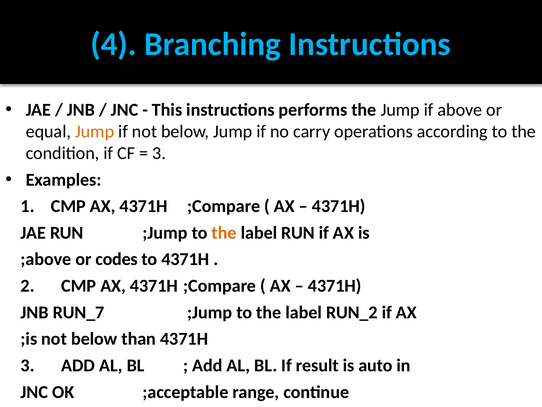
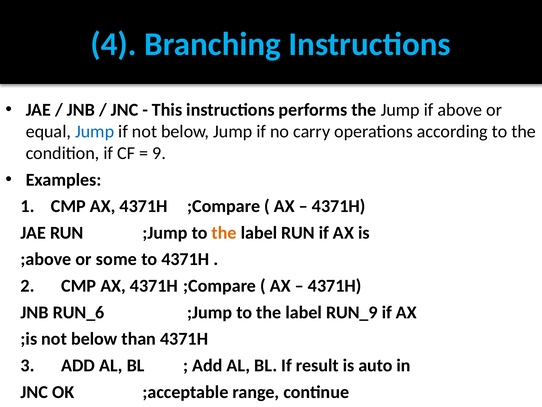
Jump colour: orange -> blue (95, 131)
3: 3 -> 9 (159, 153)
codes: codes -> some (116, 259)
RUN_7: RUN_7 -> RUN_6 (79, 312)
RUN_2: RUN_2 -> RUN_9 (352, 312)
